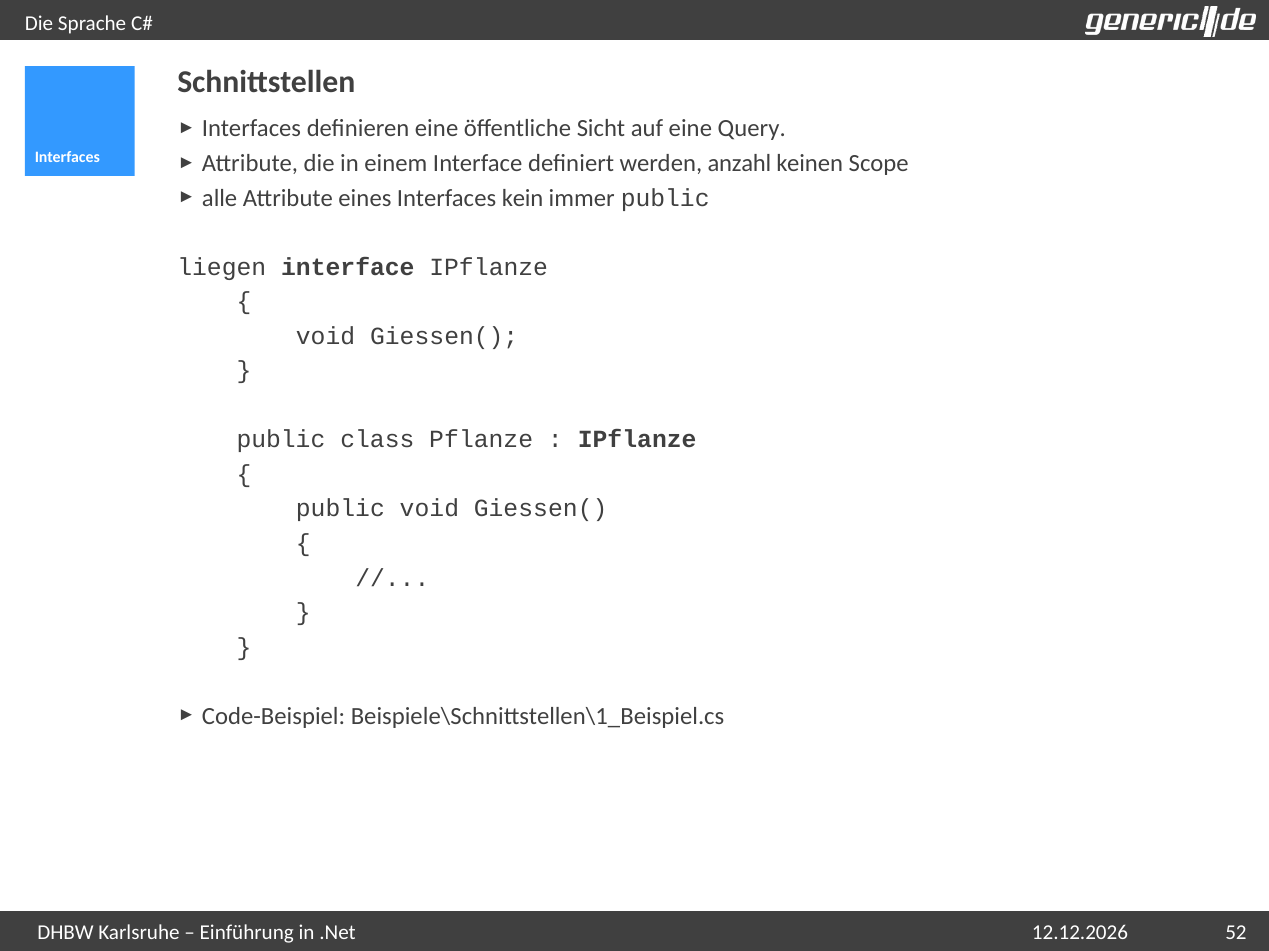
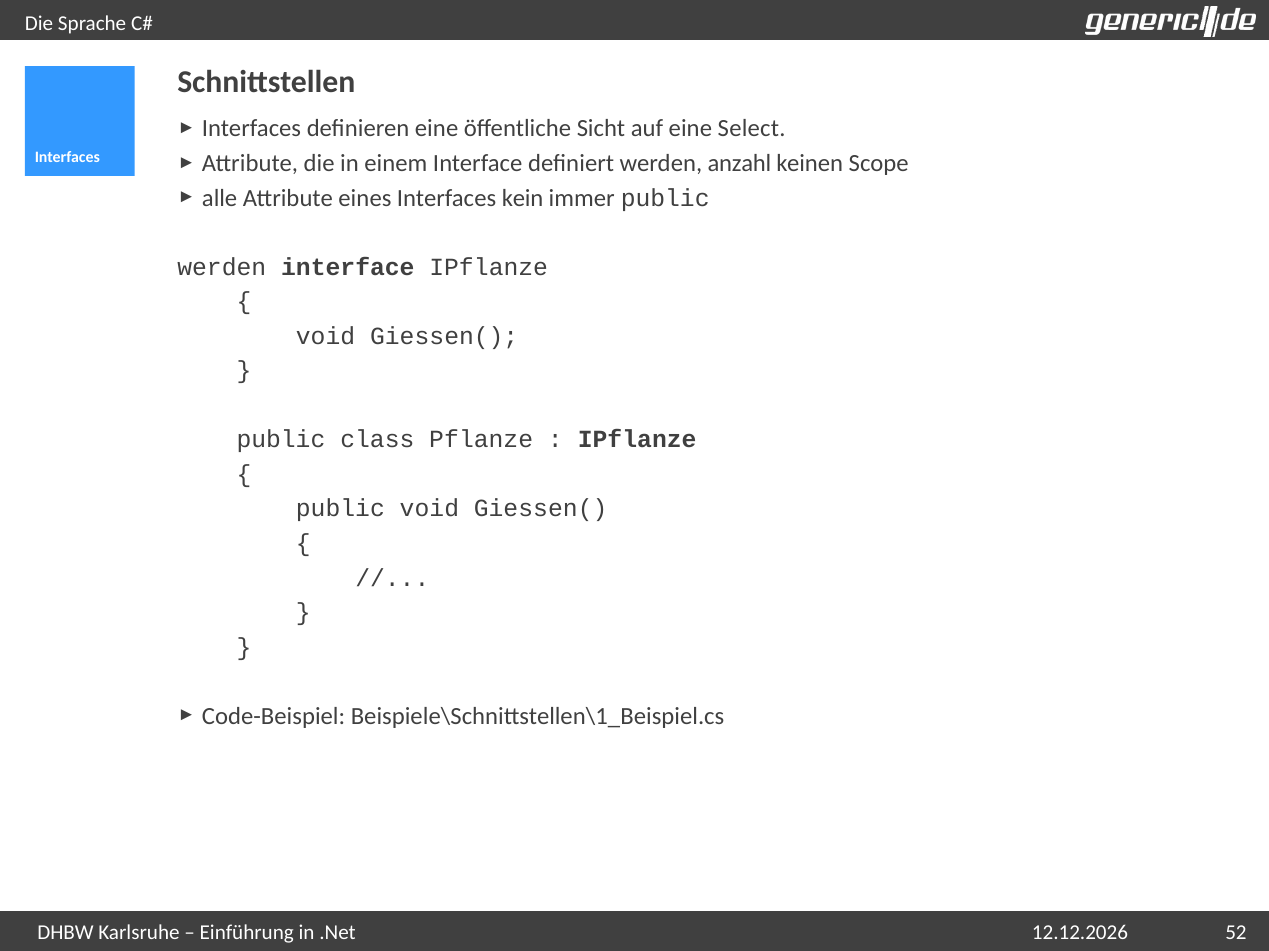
Query: Query -> Select (752, 129)
liegen: liegen -> werden (222, 267)
